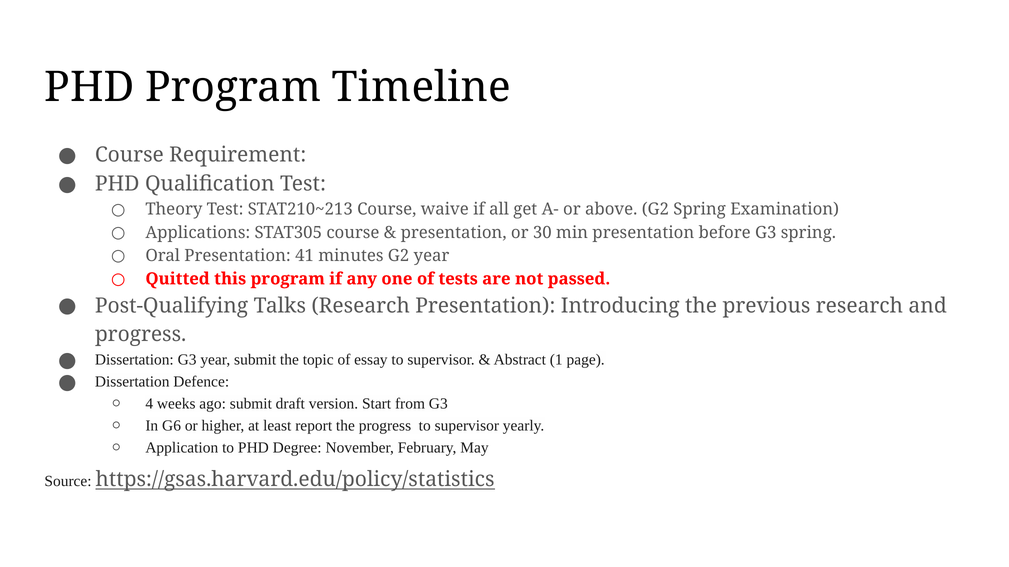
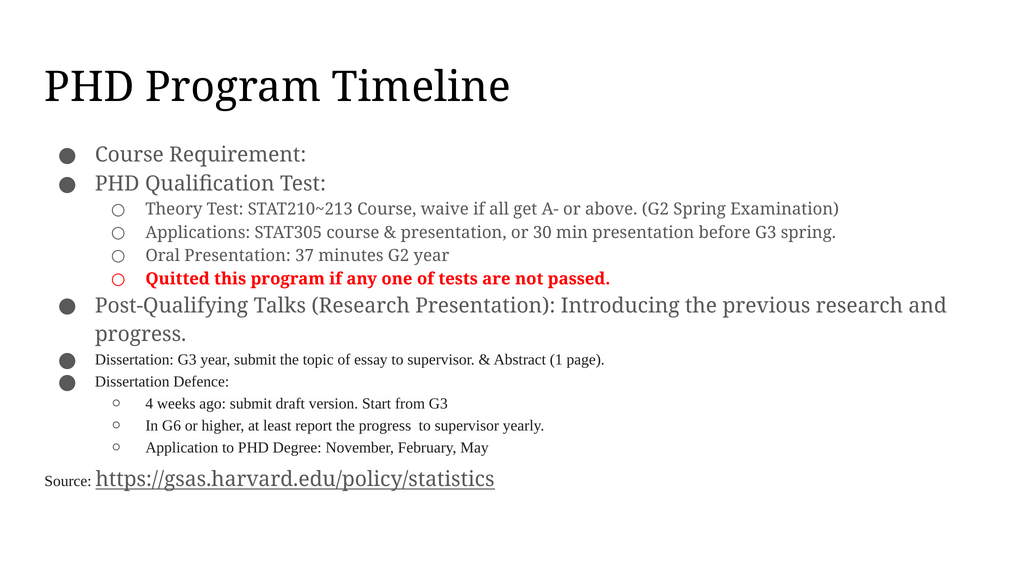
41: 41 -> 37 (305, 256)
